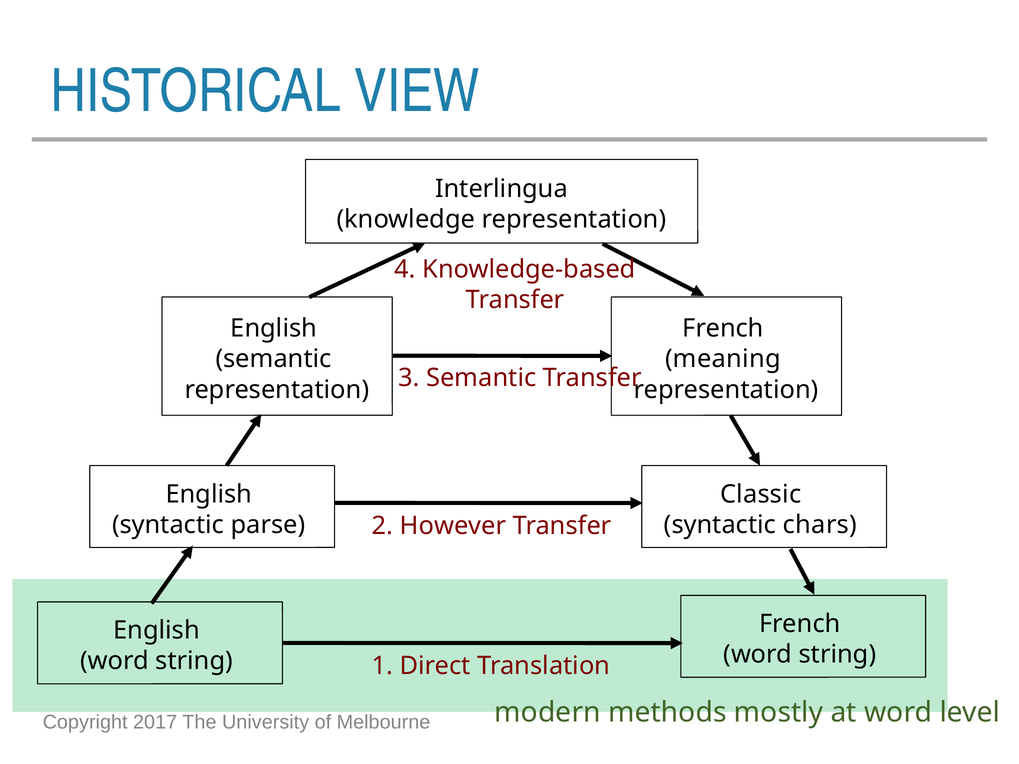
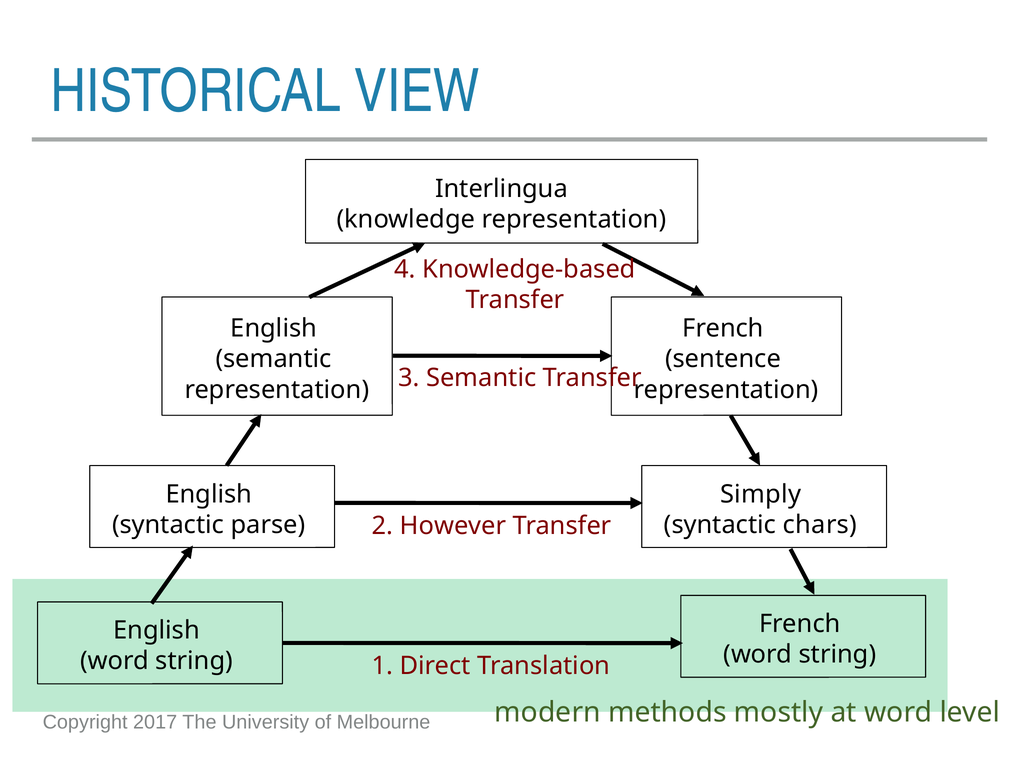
meaning: meaning -> sentence (723, 359)
Classic: Classic -> Simply (761, 494)
